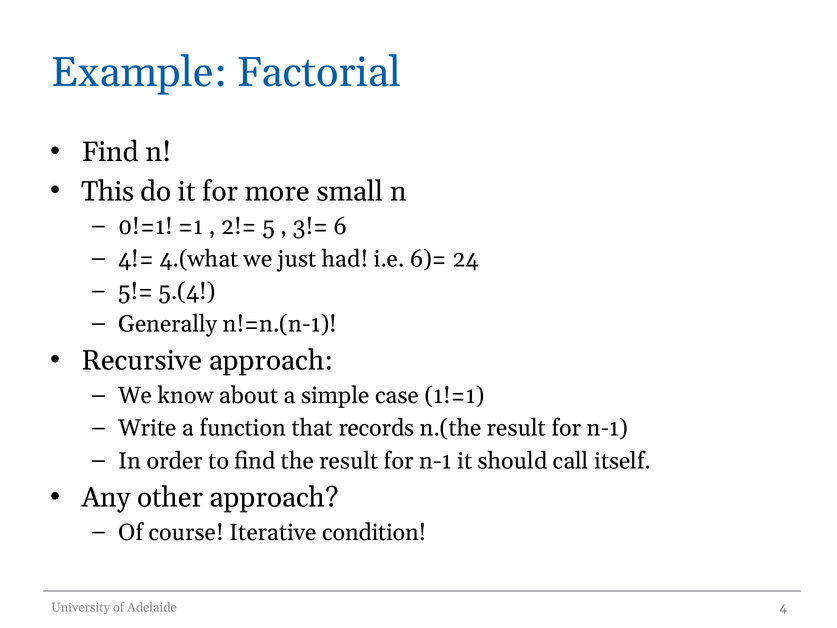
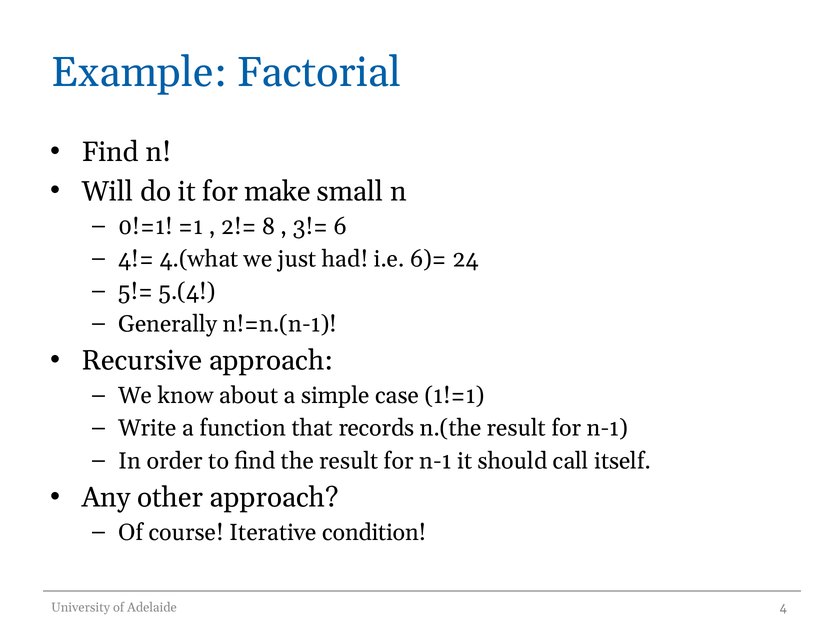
This: This -> Will (108, 191)
more: more -> make (277, 191)
5: 5 -> 8 (269, 226)
